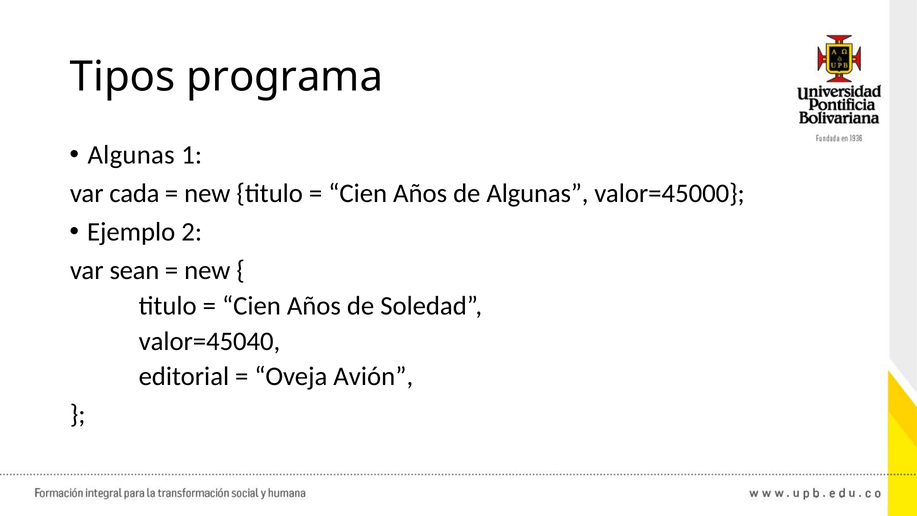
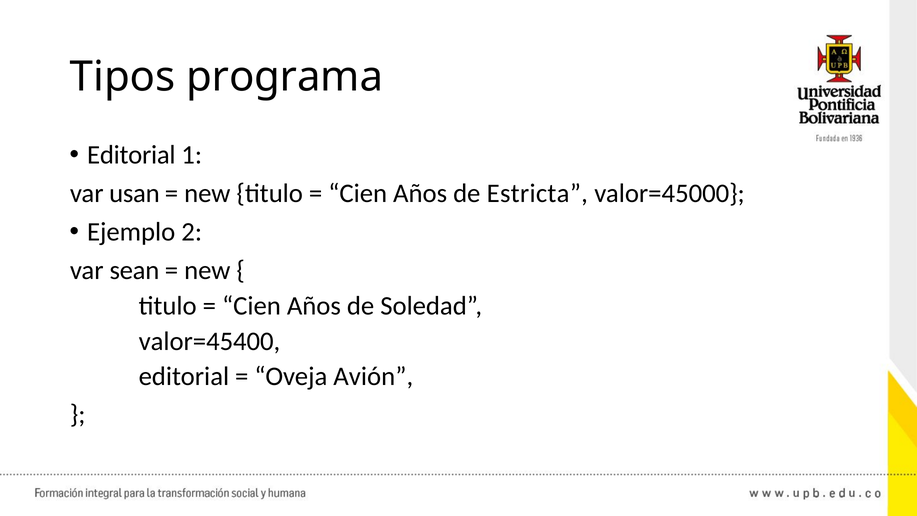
Algunas: Algunas -> Editorial (131, 155)
cada: cada -> usan (134, 193)
de Algunas: Algunas -> Estricta (537, 193)
valor=45040: valor=45040 -> valor=45400 (209, 341)
